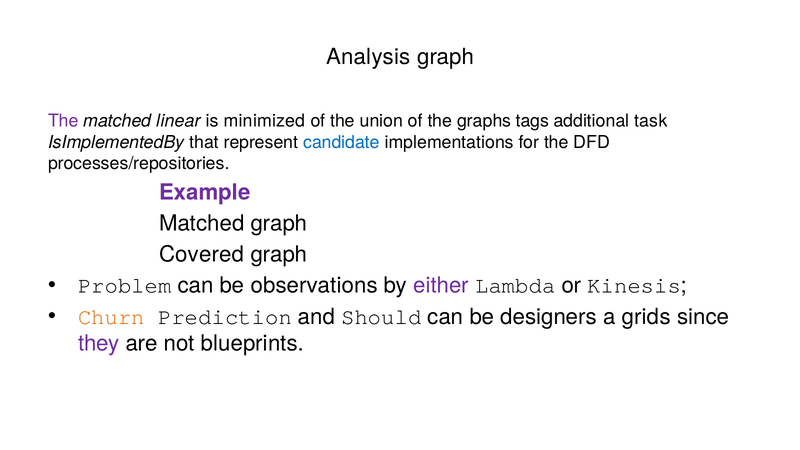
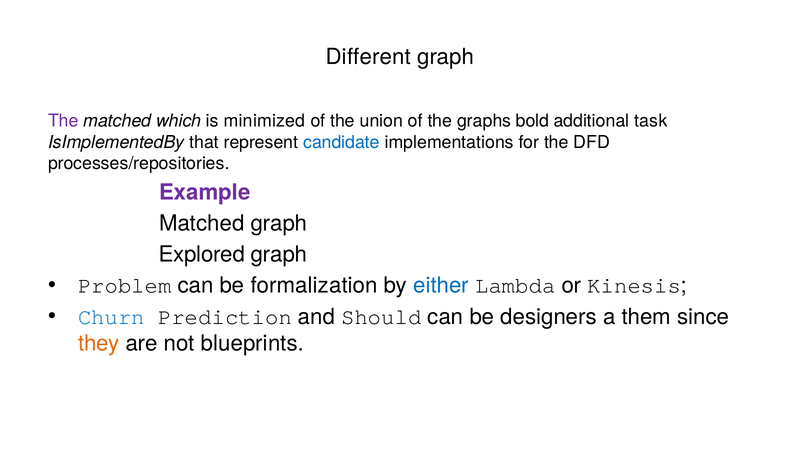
Analysis: Analysis -> Different (368, 57)
linear: linear -> which (179, 121)
tags: tags -> bold (532, 121)
Covered: Covered -> Explored (202, 255)
observations: observations -> formalization (314, 286)
either colour: purple -> blue (441, 286)
Churn colour: orange -> blue (111, 317)
grids: grids -> them (646, 317)
they colour: purple -> orange (99, 343)
